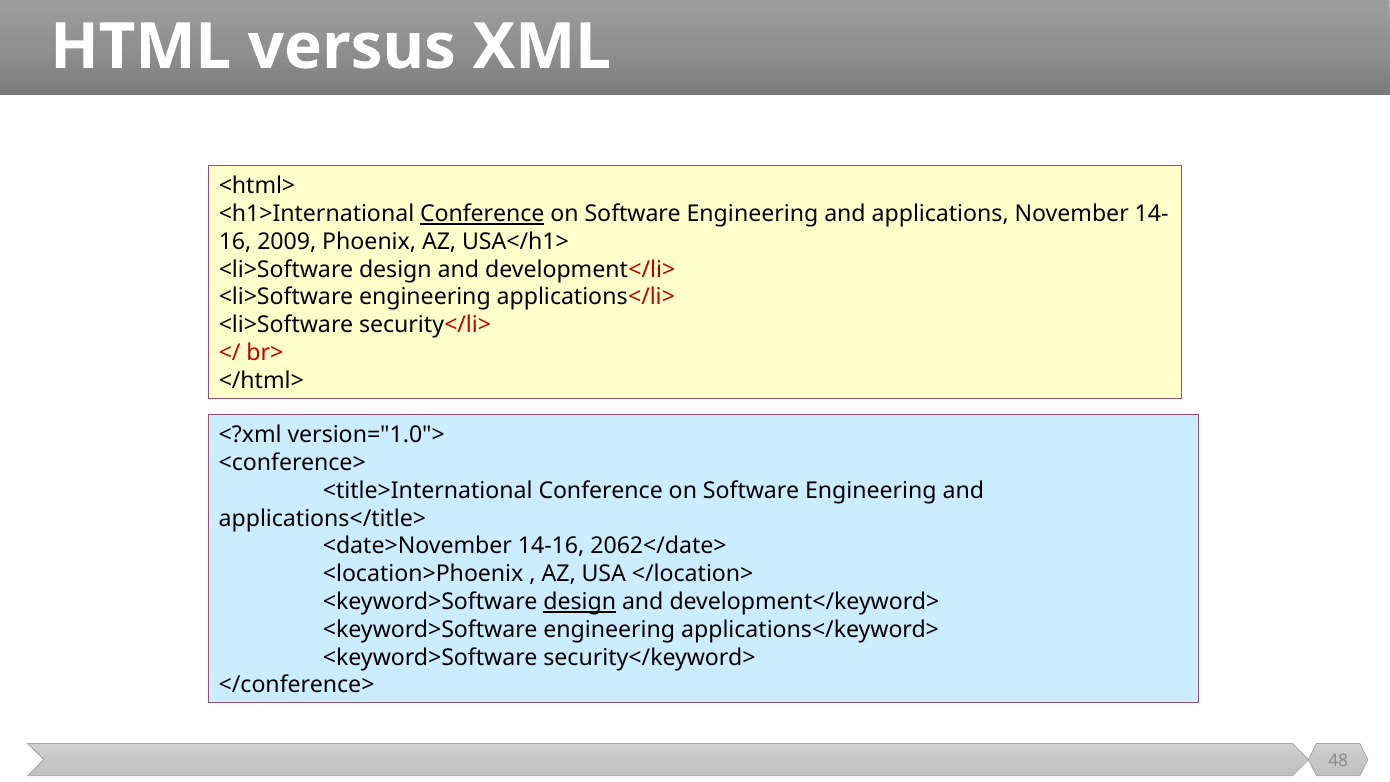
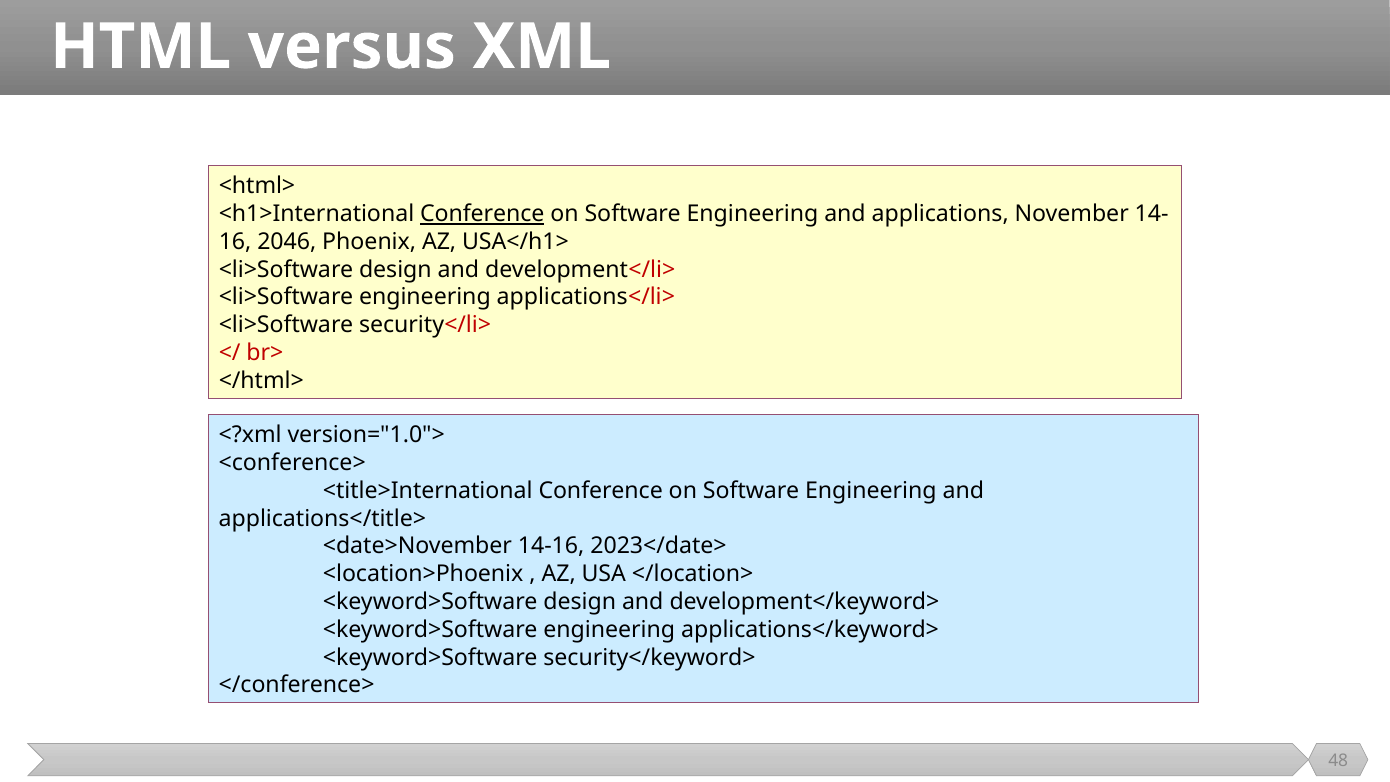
2009: 2009 -> 2046 (287, 242)
2062</date>: 2062</date> -> 2023</date> (659, 546)
design underline: present -> none (580, 602)
